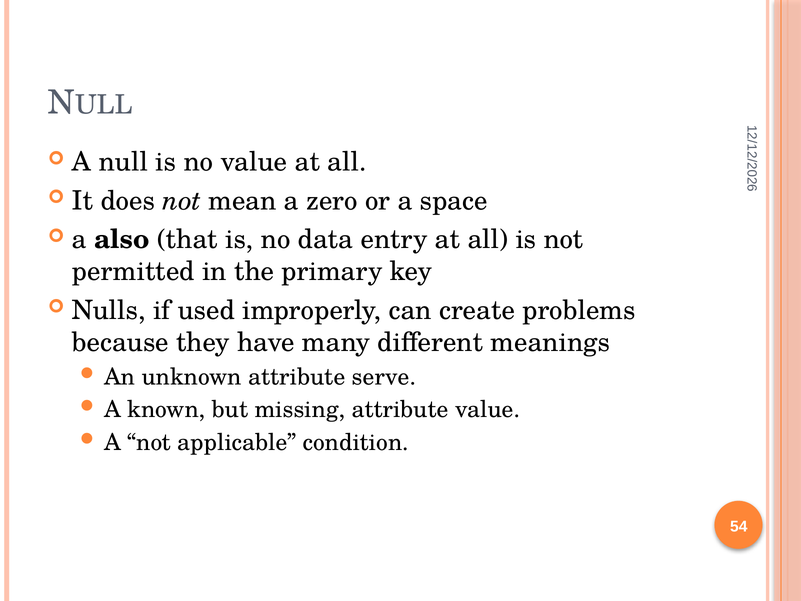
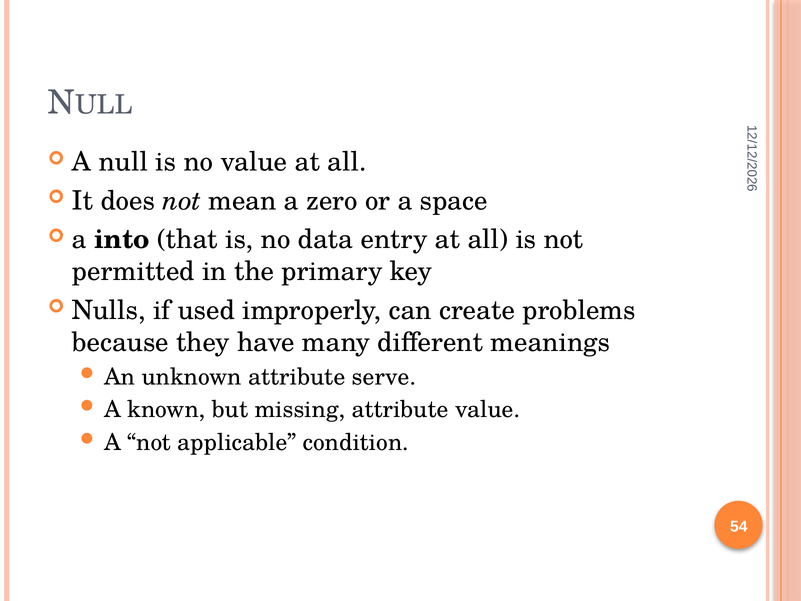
also: also -> into (122, 239)
